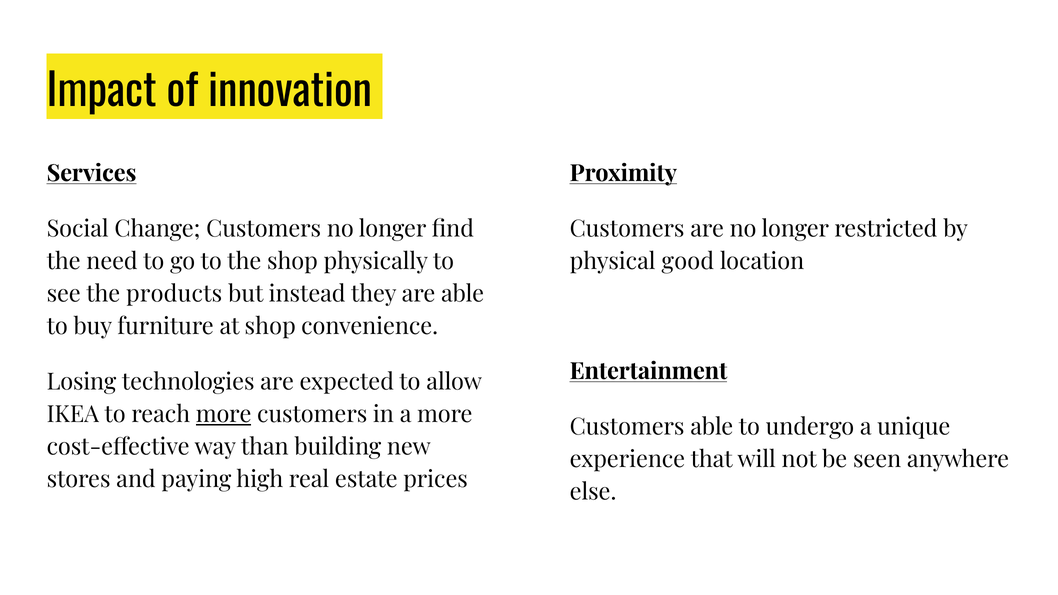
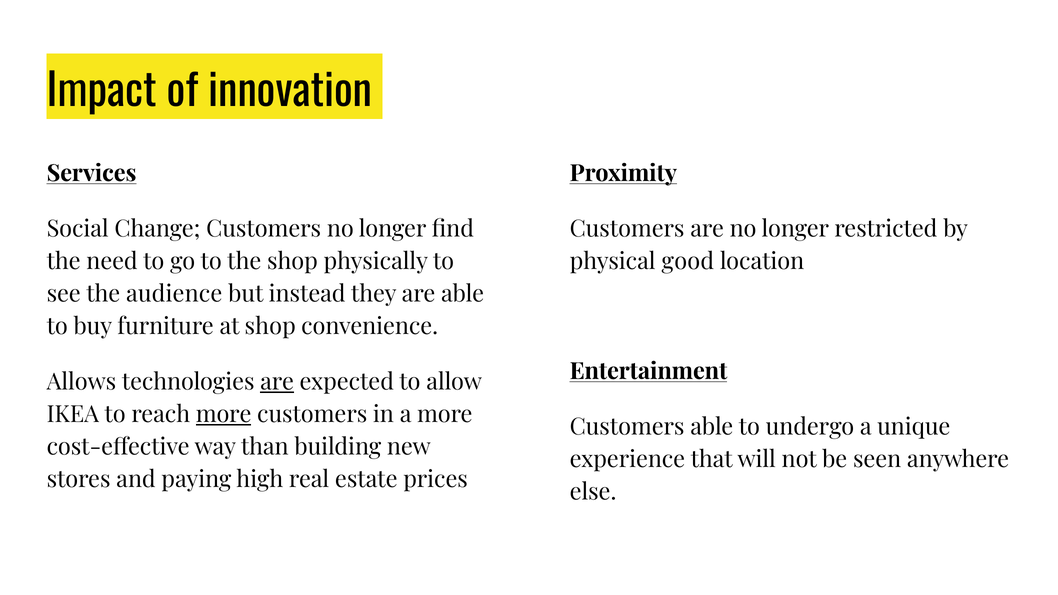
products: products -> audience (174, 294)
Losing: Losing -> Allows (81, 382)
are underline: none -> present (277, 382)
